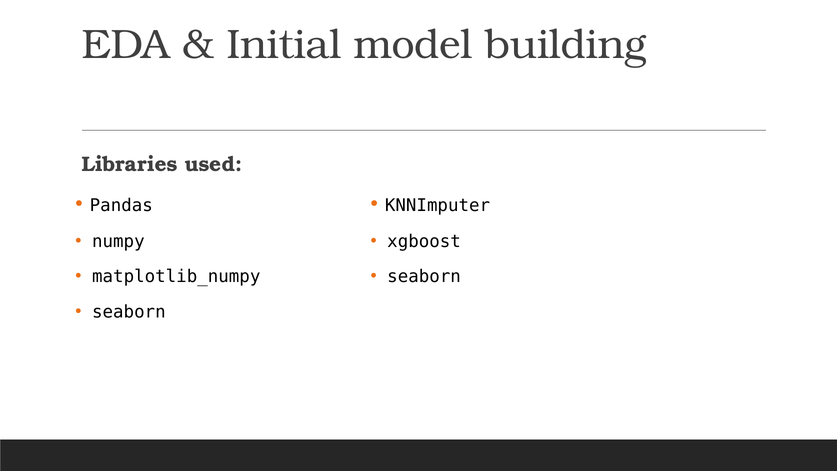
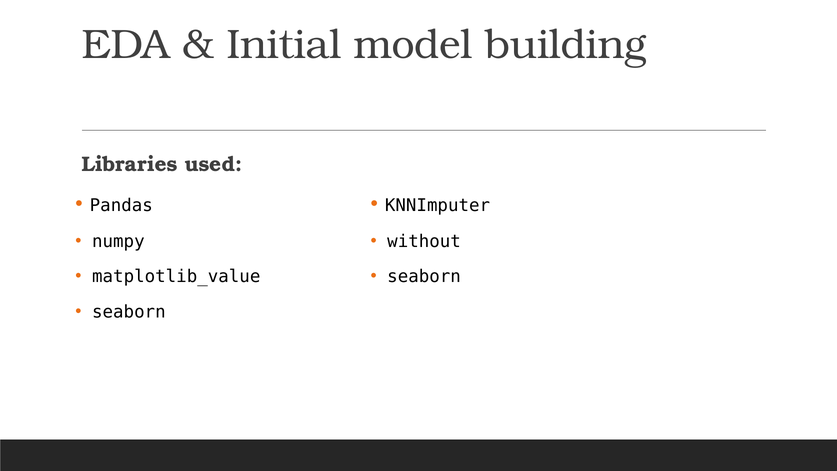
xgboost: xgboost -> without (424, 241)
matplotlib_numpy: matplotlib_numpy -> matplotlib_value (176, 276)
